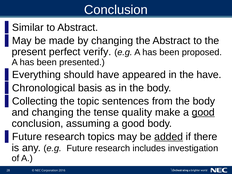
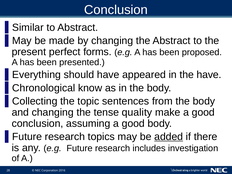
verify: verify -> forms (97, 52)
basis: basis -> know (90, 88)
good underline: present -> none (203, 112)
